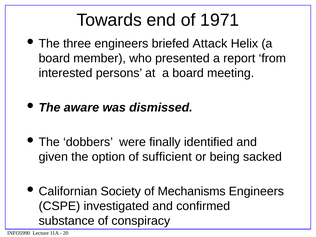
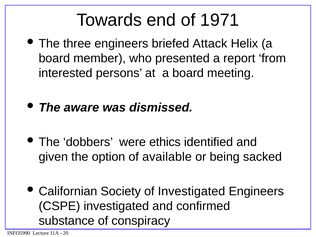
finally: finally -> ethics (165, 142)
sufficient: sufficient -> available (167, 157)
of Mechanisms: Mechanisms -> Investigated (192, 191)
